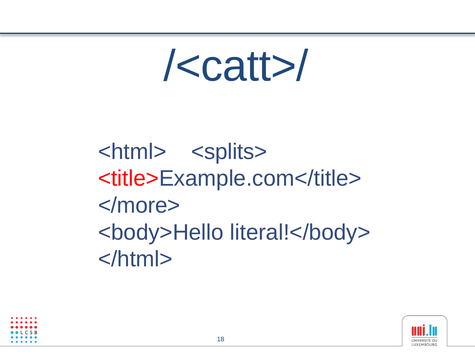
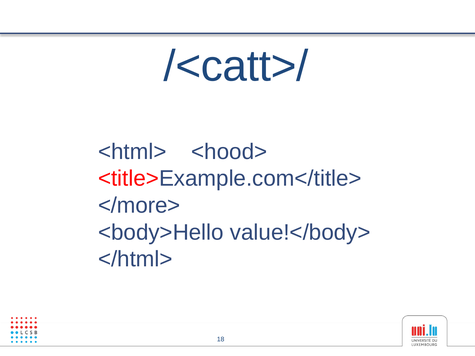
<splits>: <splits> -> <hood> (229, 152)
literal!</body>: literal!</body> -> value!</body> (300, 233)
